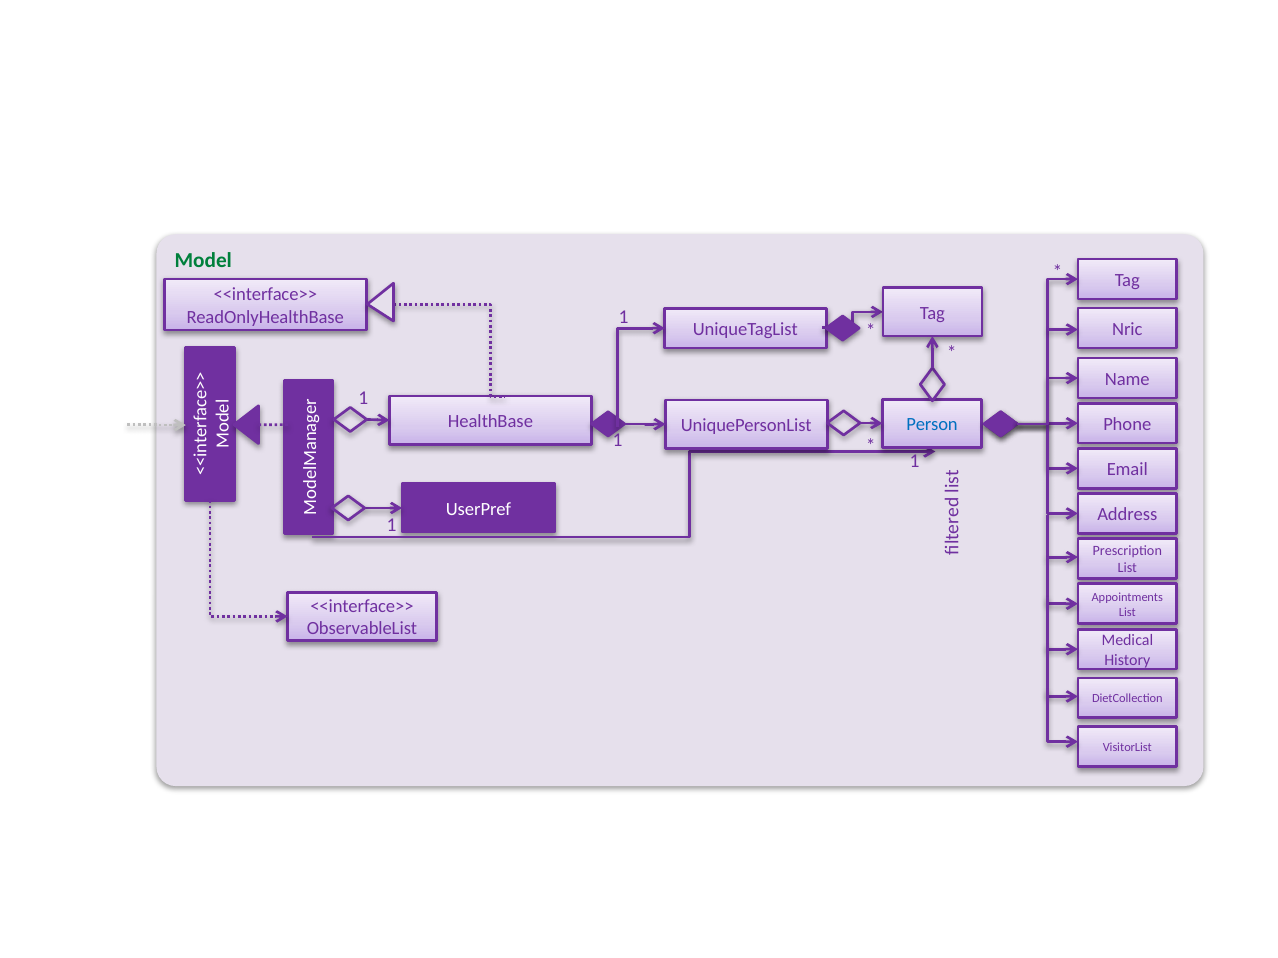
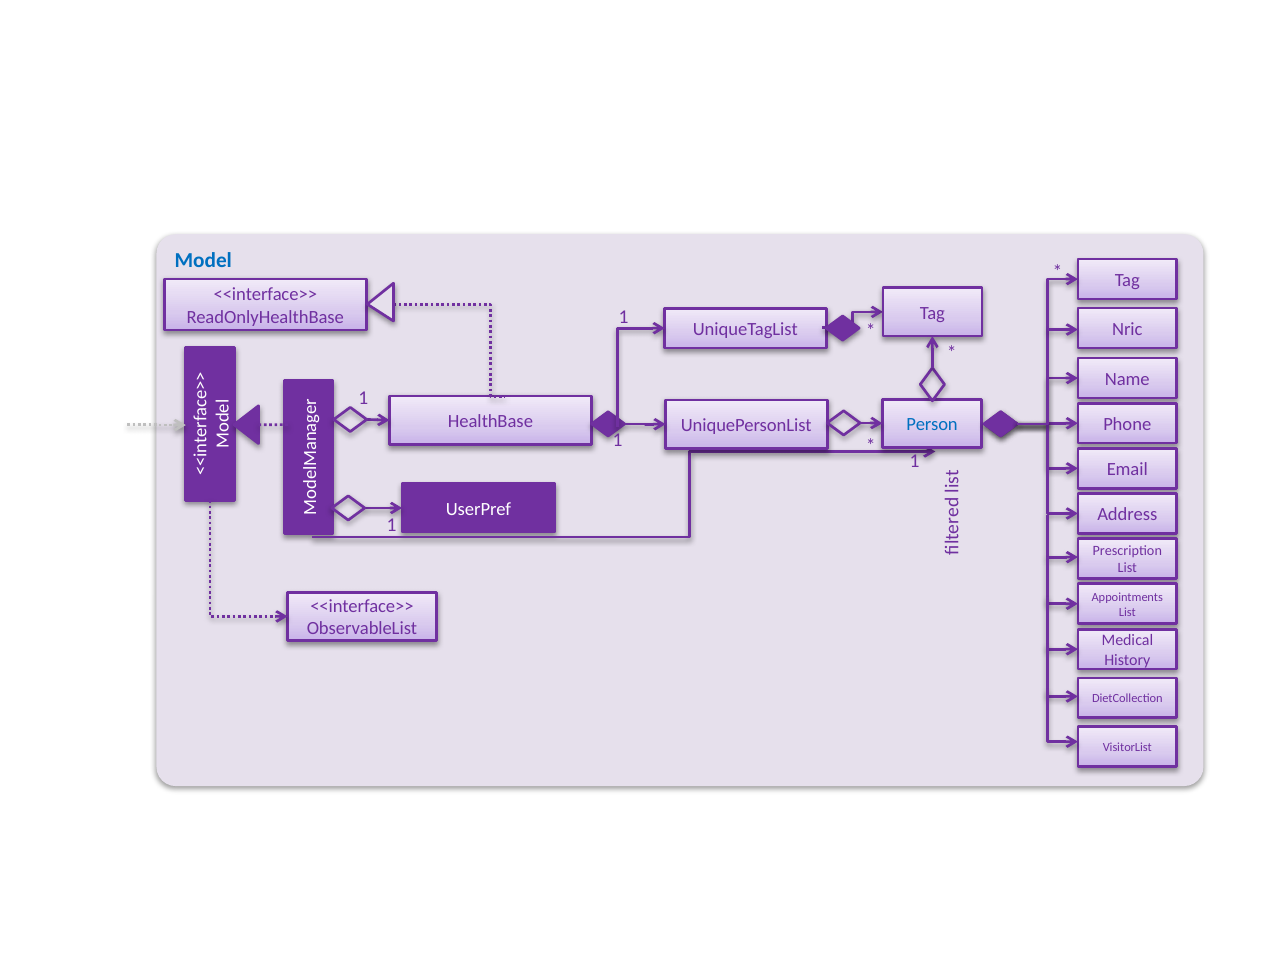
Model colour: green -> blue (203, 260)
